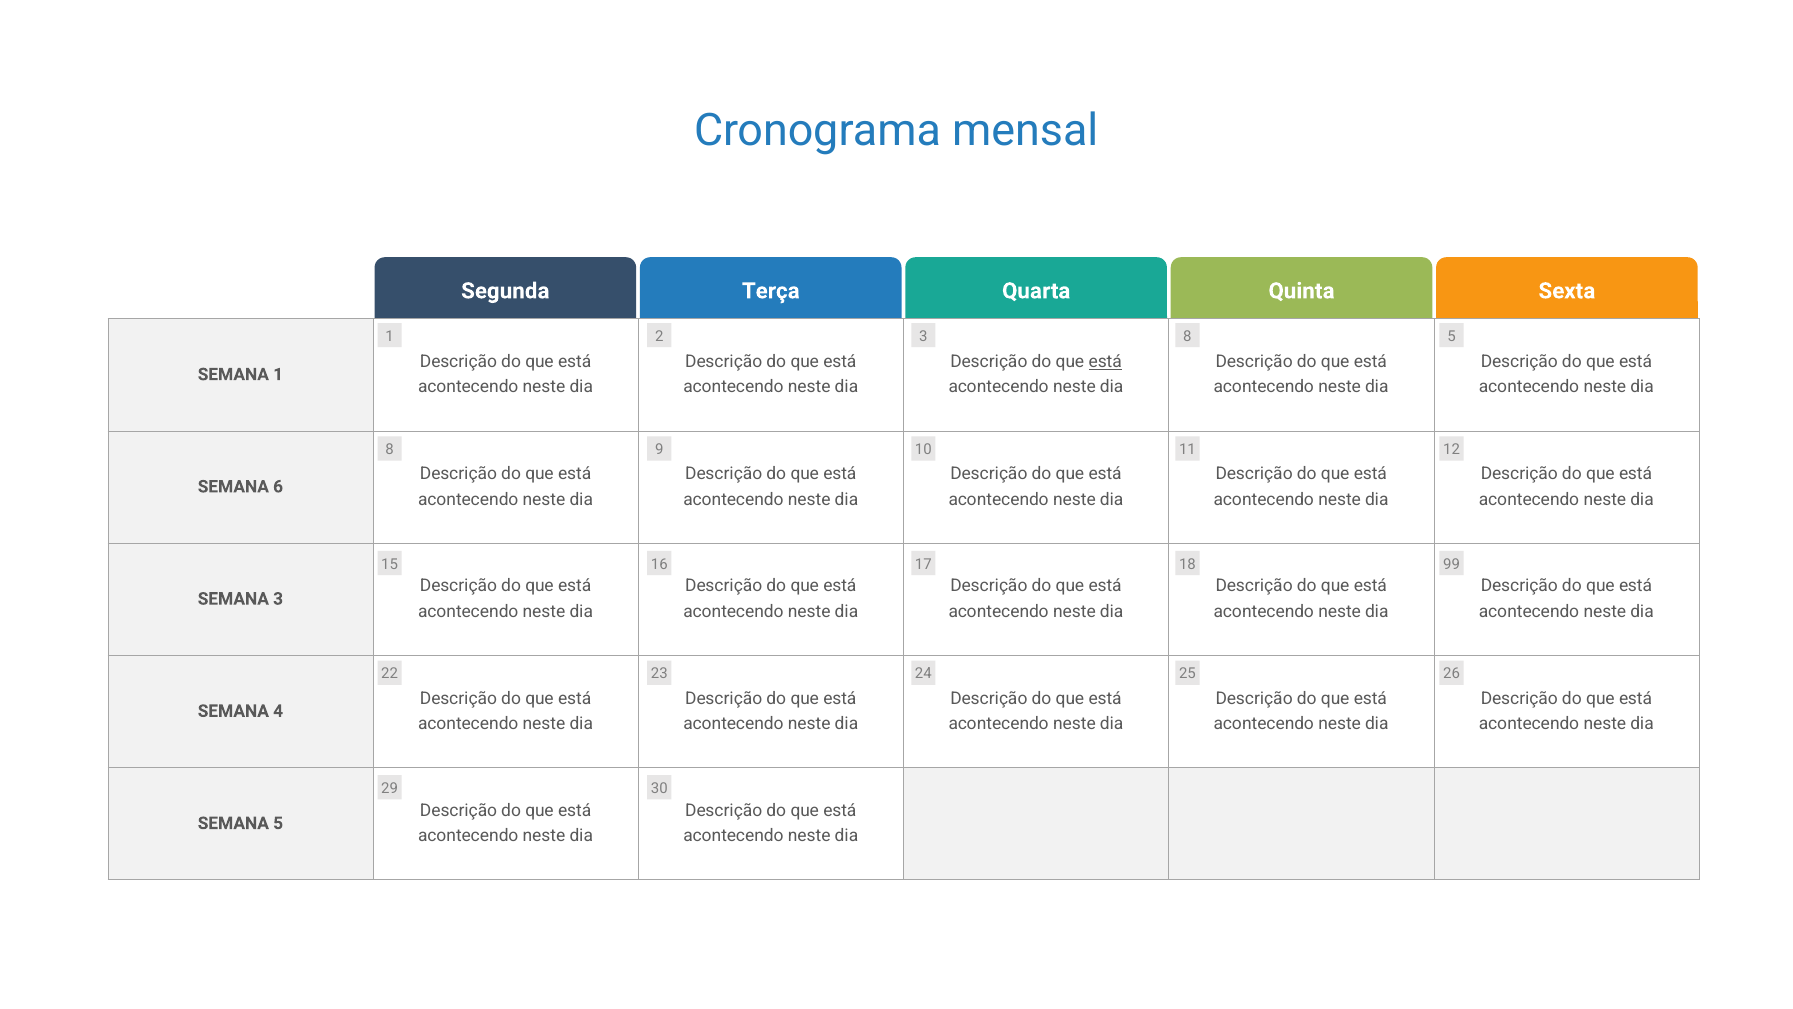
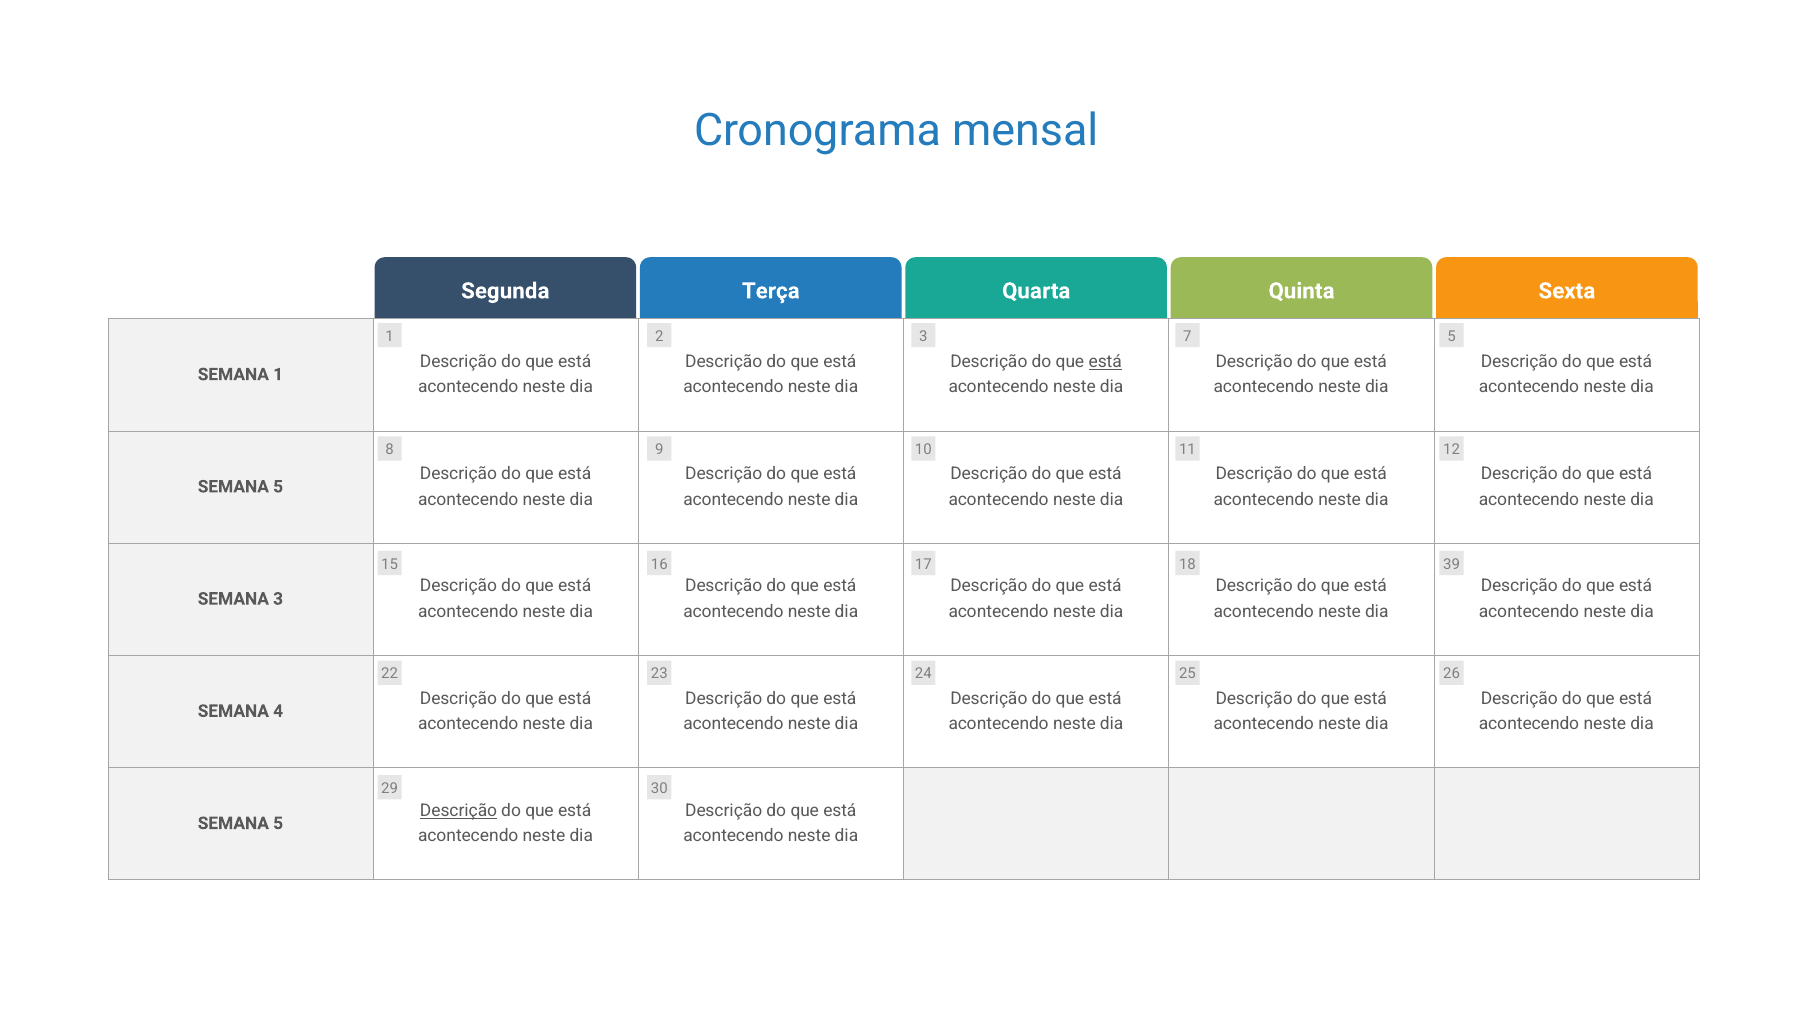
3 8: 8 -> 7 (1187, 336)
6: 6 -> 5 (278, 486)
99: 99 -> 39 (1452, 564)
Descrição underline: none -> present (459, 810)
